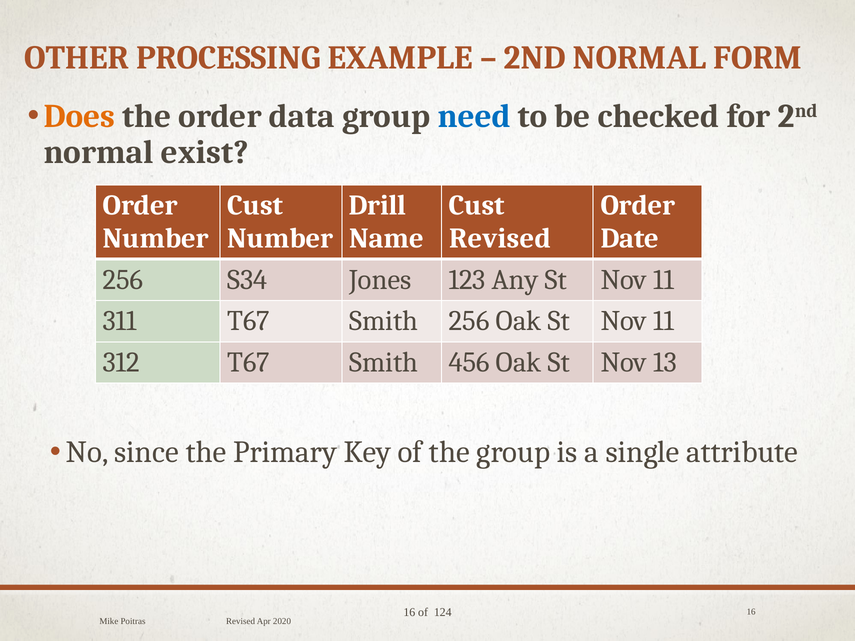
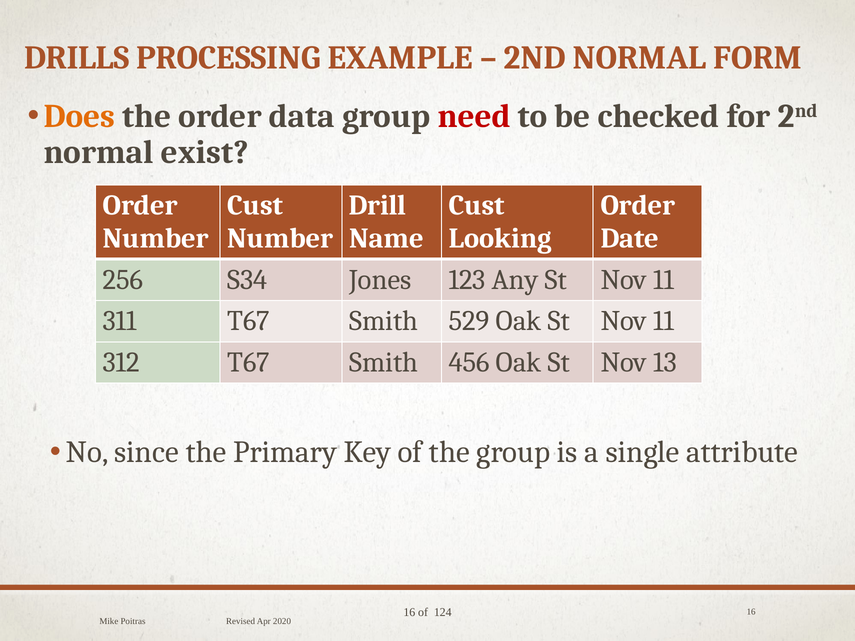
OTHER: OTHER -> DRILLS (77, 58)
need colour: blue -> red (474, 116)
Revised: Revised -> Looking (500, 238)
Smith 256: 256 -> 529 (469, 321)
